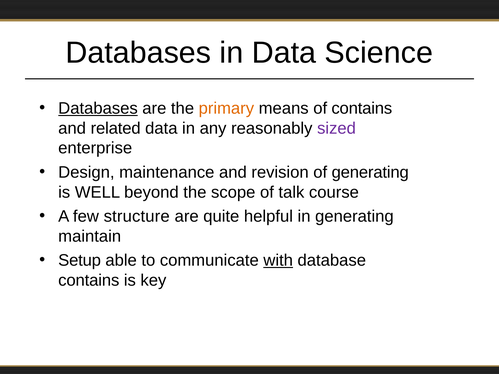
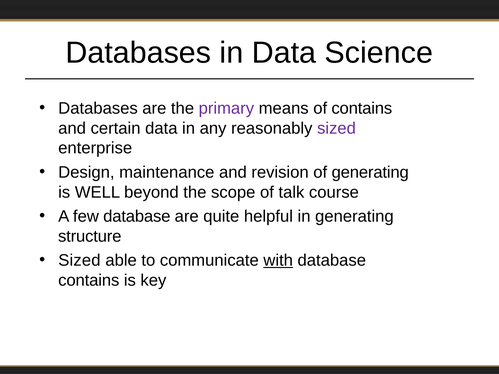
Databases underline: present -> none (98, 108)
primary colour: orange -> purple (226, 108)
related: related -> certain (116, 128)
few structure: structure -> database (137, 216)
maintain: maintain -> structure (90, 236)
Setup: Setup -> Sized (79, 261)
